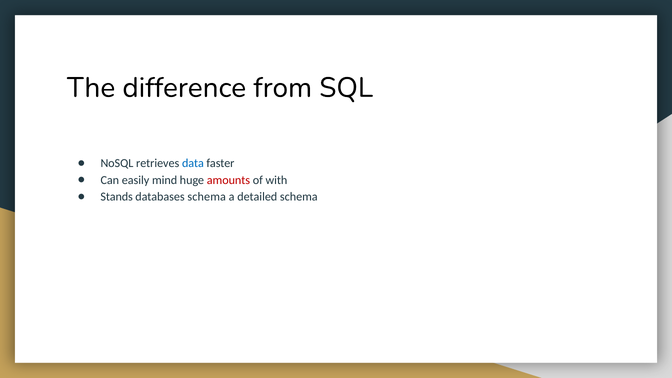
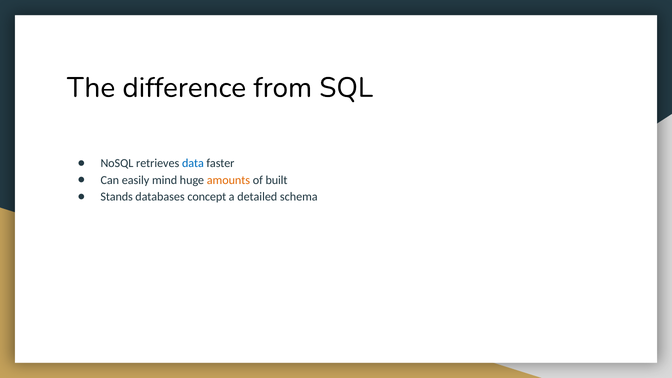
amounts colour: red -> orange (228, 180)
with: with -> built (276, 180)
databases schema: schema -> concept (207, 197)
